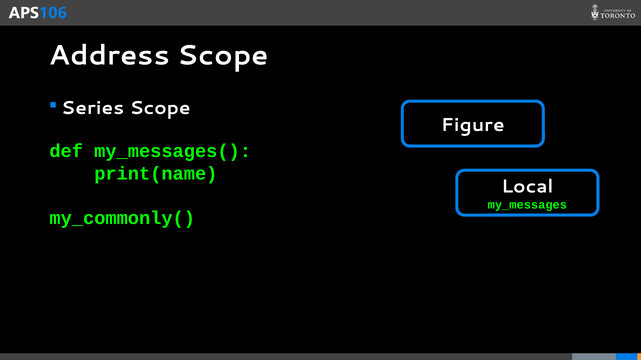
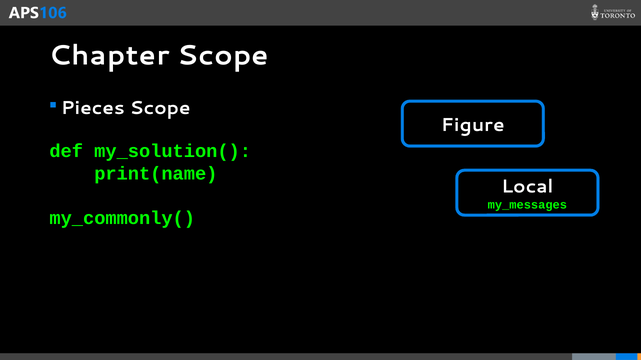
Address: Address -> Chapter (109, 56)
Series: Series -> Pieces (93, 108)
my_messages(: my_messages( -> my_solution( (173, 151)
